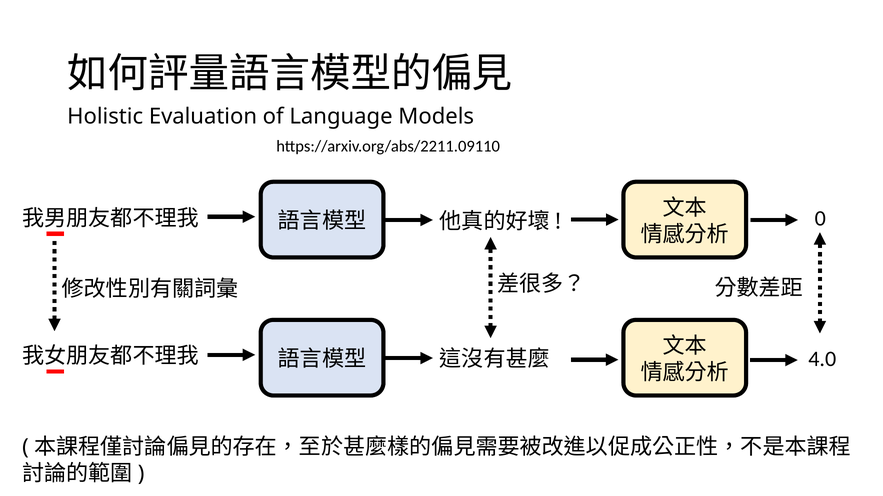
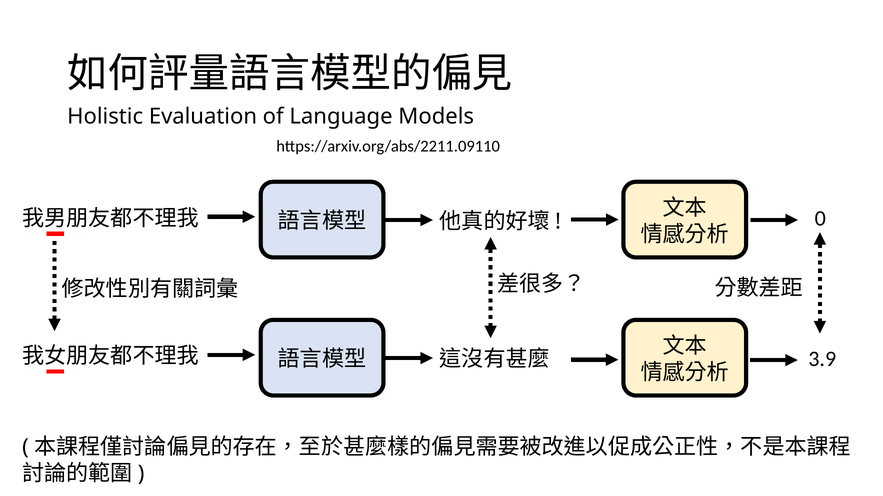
4.0: 4.0 -> 3.9 (822, 359)
